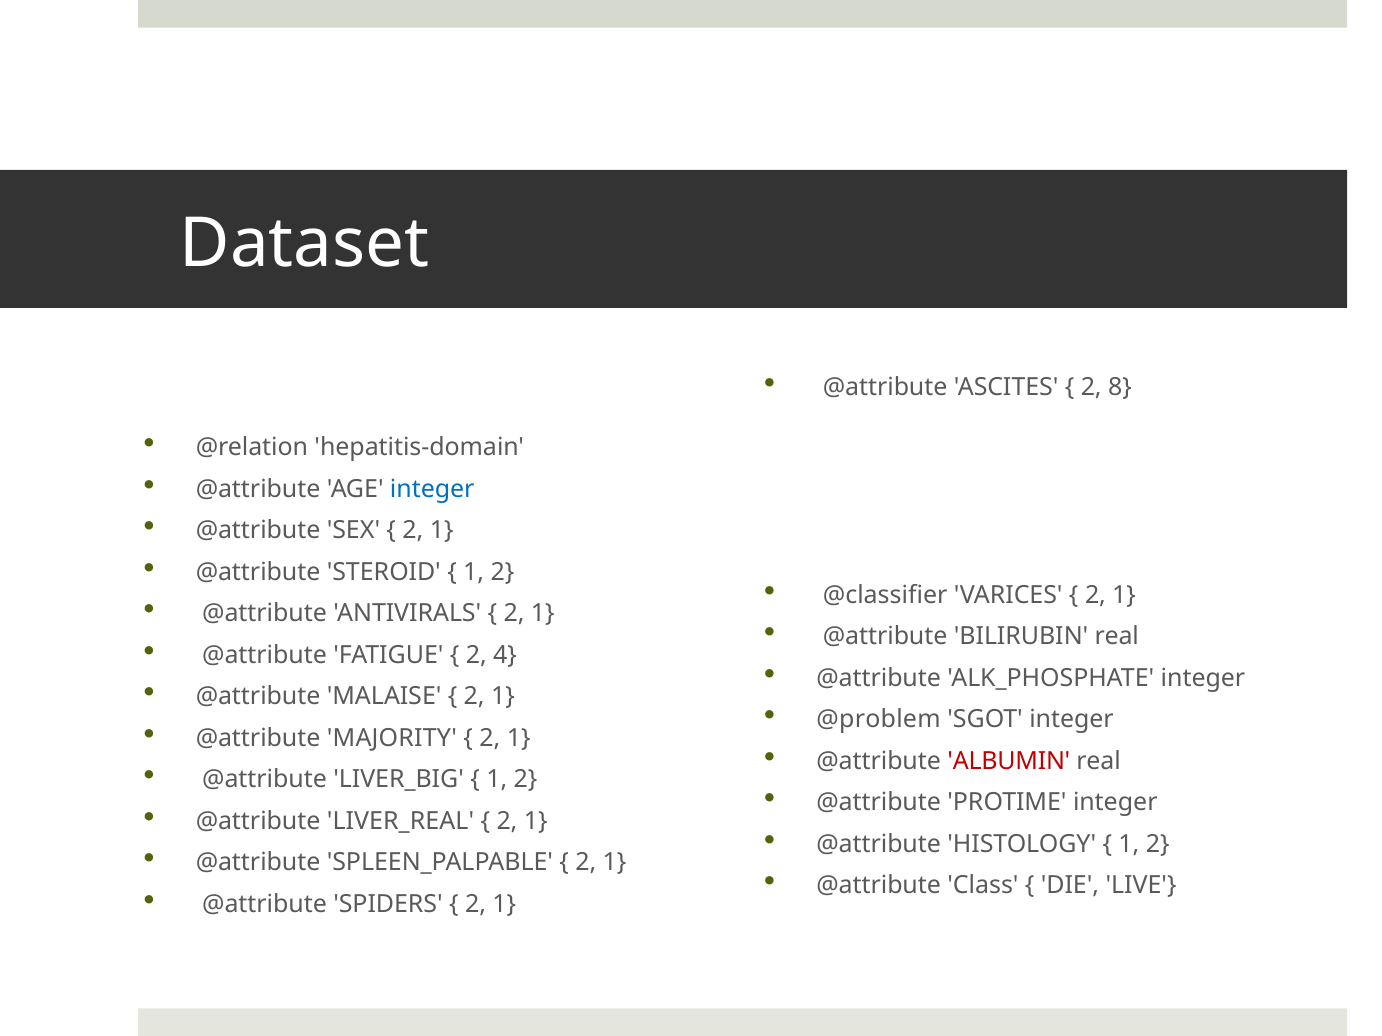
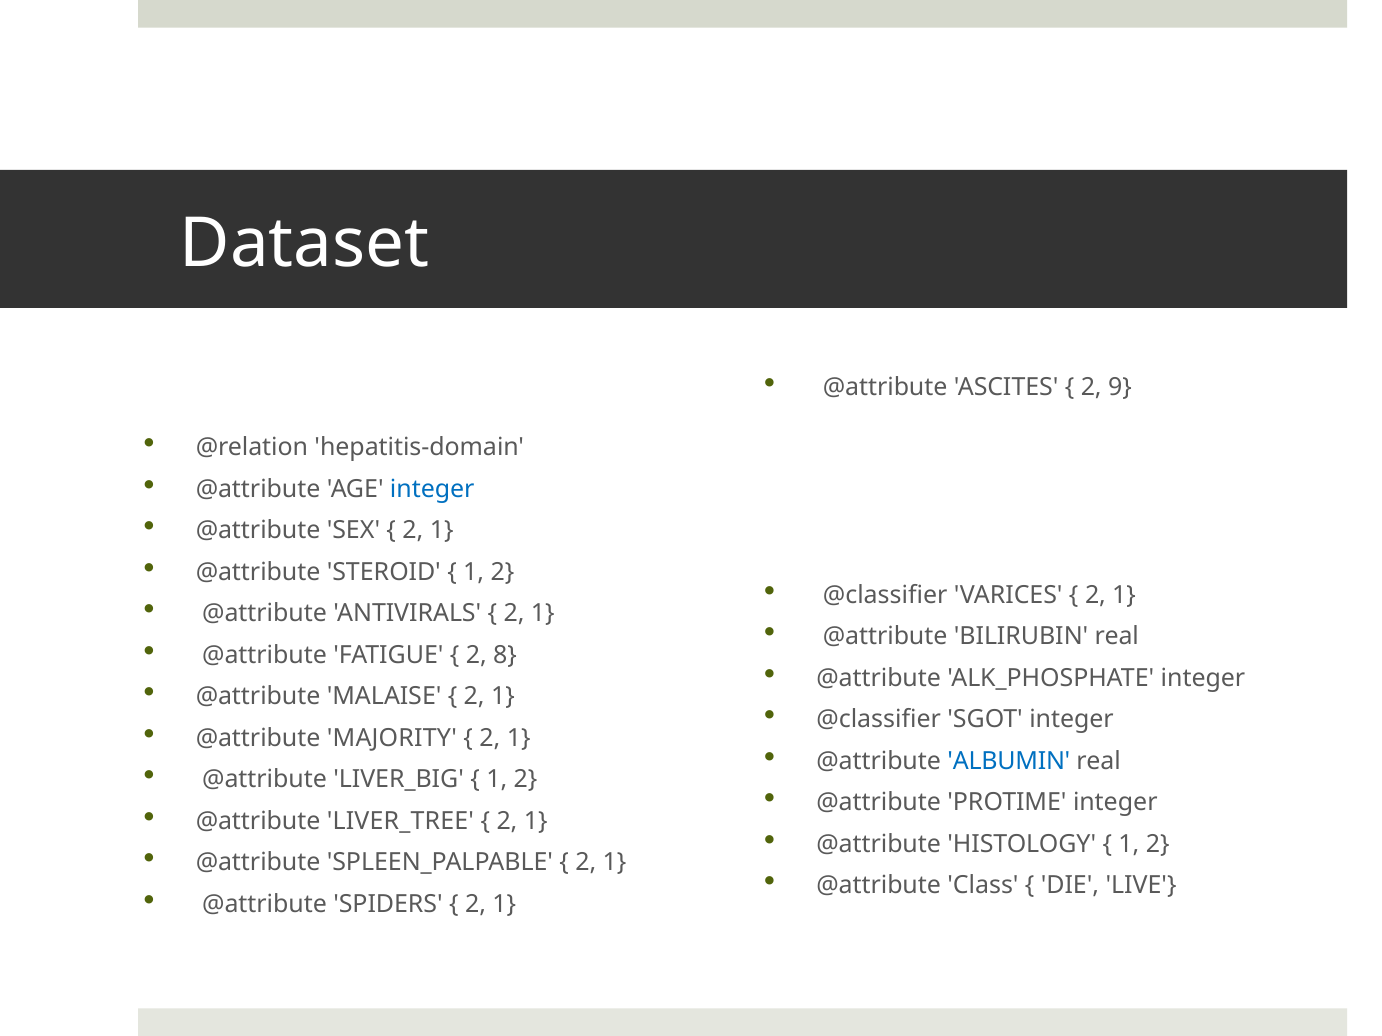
8: 8 -> 9 (1120, 388)
4: 4 -> 8 (505, 655)
@problem: @problem -> @classifier (879, 720)
ALBUMIN colour: red -> blue (1009, 762)
LIVER_REAL: LIVER_REAL -> LIVER_TREE (400, 822)
